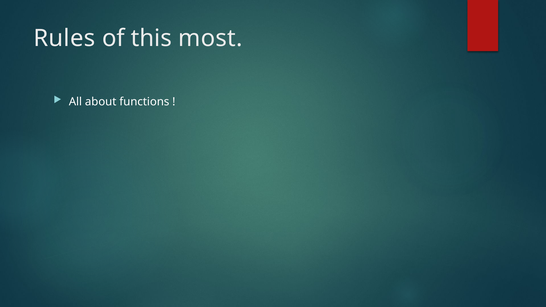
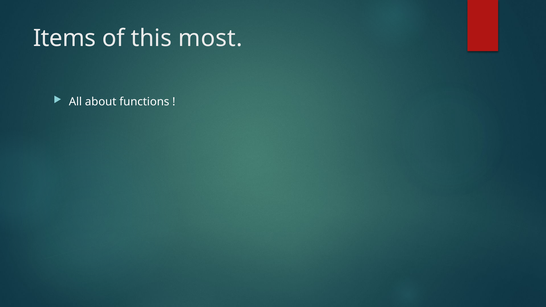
Rules: Rules -> Items (65, 38)
